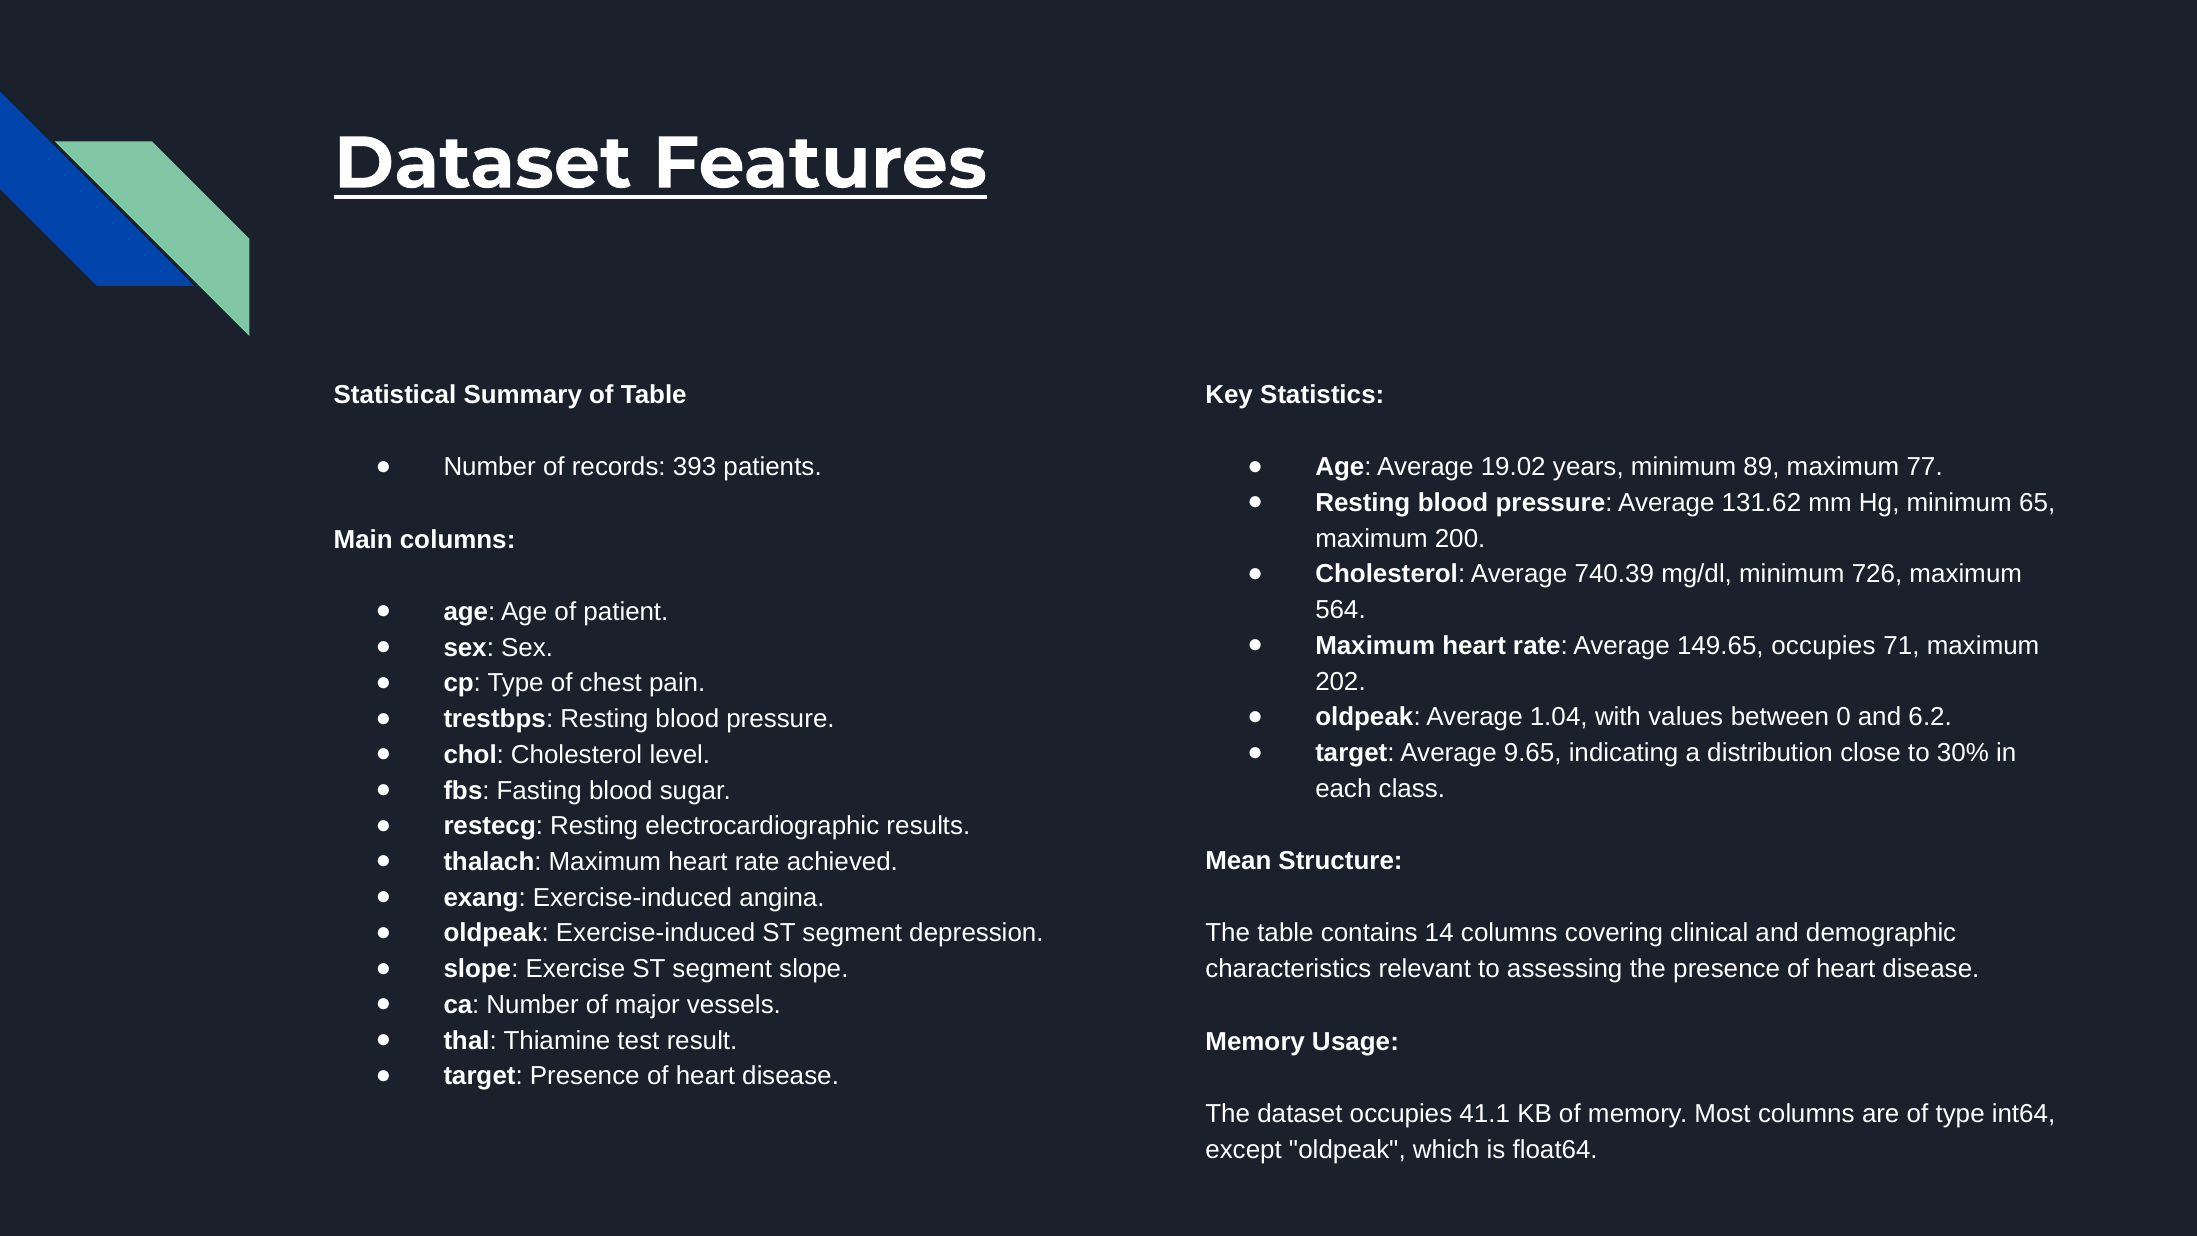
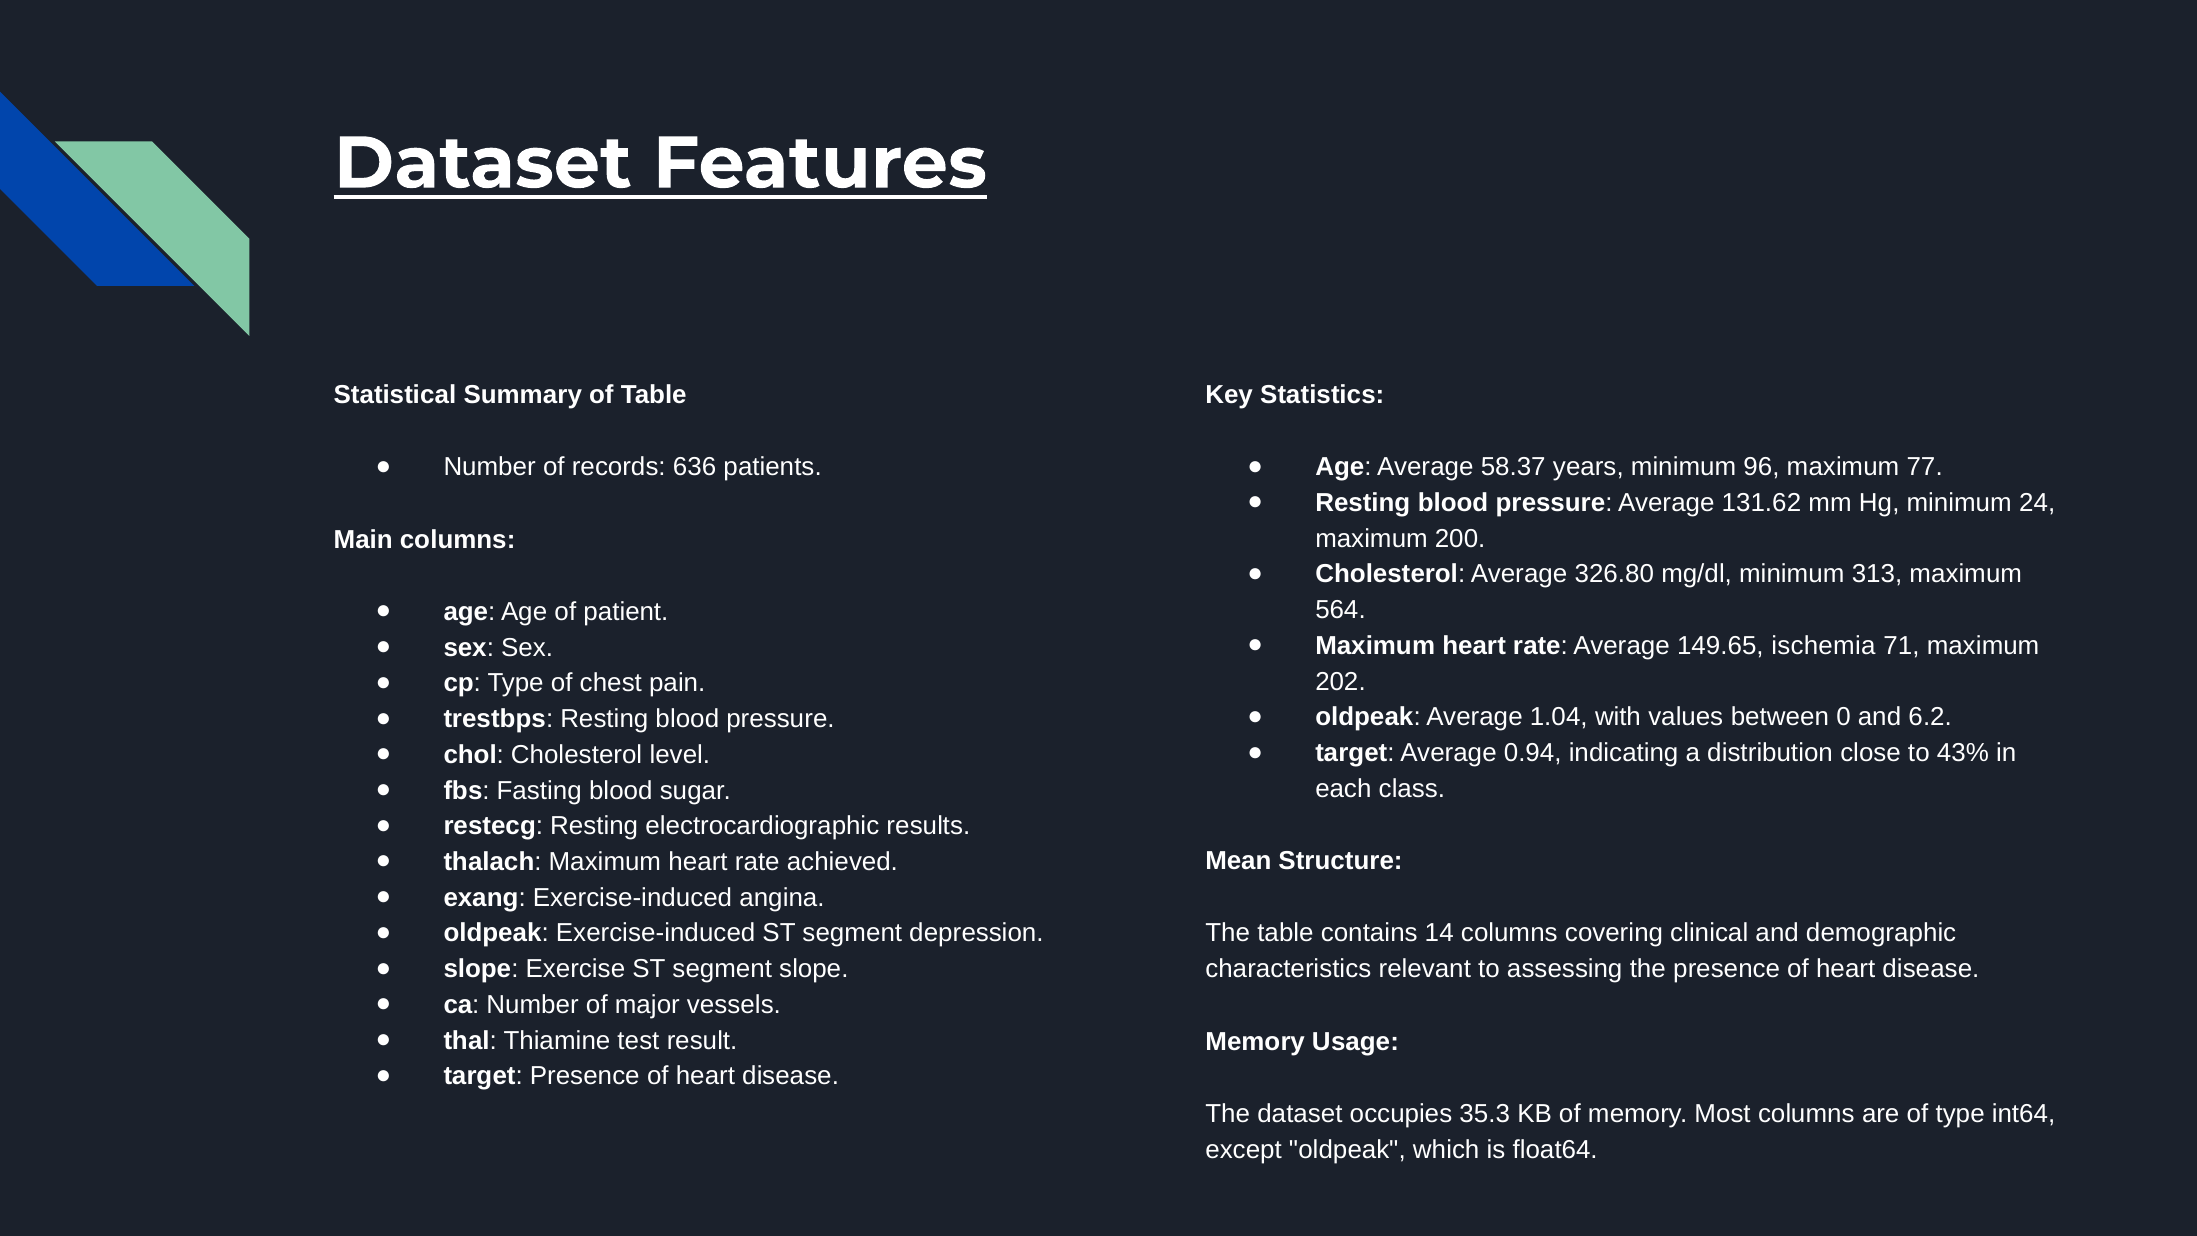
393: 393 -> 636 (695, 467)
19.02: 19.02 -> 58.37 (1513, 467)
89: 89 -> 96 (1761, 467)
65: 65 -> 24 (2037, 503)
740.39: 740.39 -> 326.80 (1614, 574)
726: 726 -> 313 (1877, 574)
149.65 occupies: occupies -> ischemia (1823, 646)
9.65: 9.65 -> 0.94 (1533, 753)
30%: 30% -> 43% (1963, 753)
41.1: 41.1 -> 35.3 (1485, 1114)
